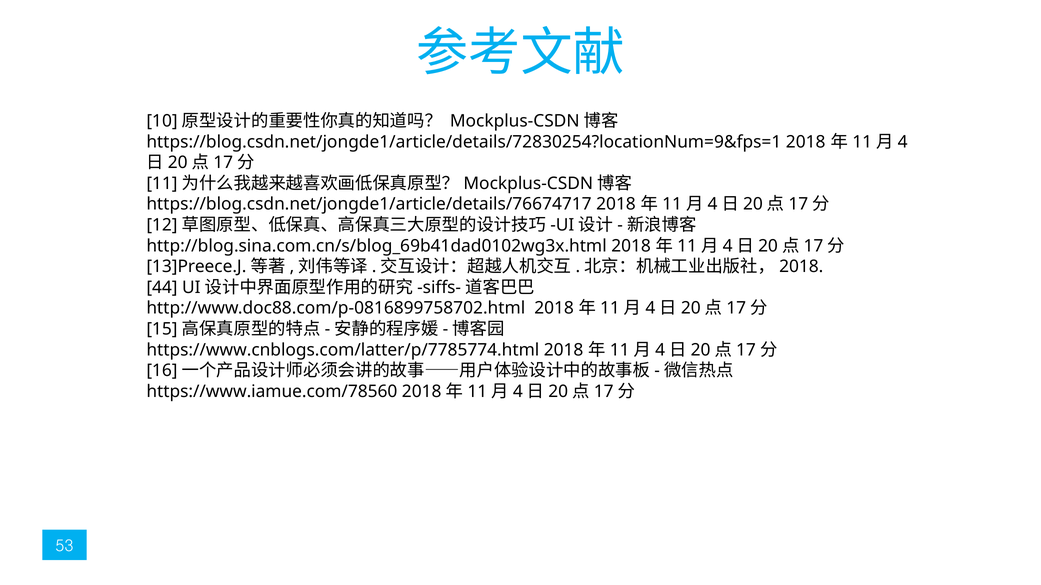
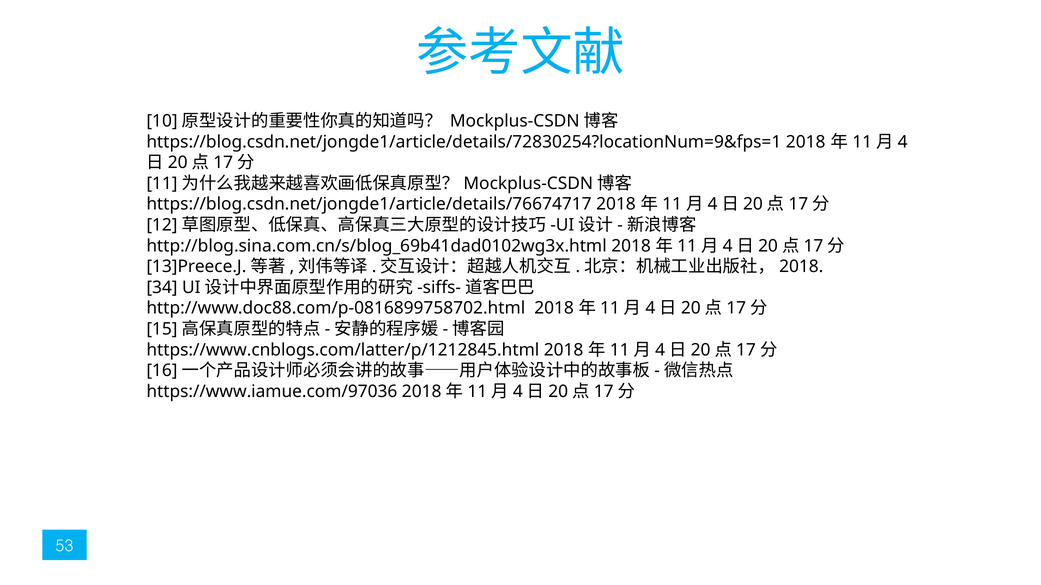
44: 44 -> 34 (162, 288)
https://www.cnblogs.com/latter/p/7785774.html: https://www.cnblogs.com/latter/p/7785774.html -> https://www.cnblogs.com/latter/p/1212845.html (343, 350)
https://www.iamue.com/78560: https://www.iamue.com/78560 -> https://www.iamue.com/97036 (272, 392)
